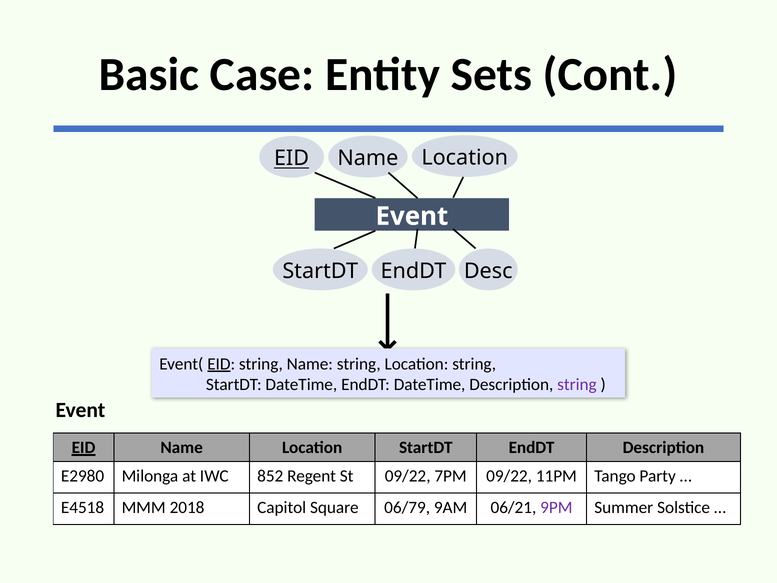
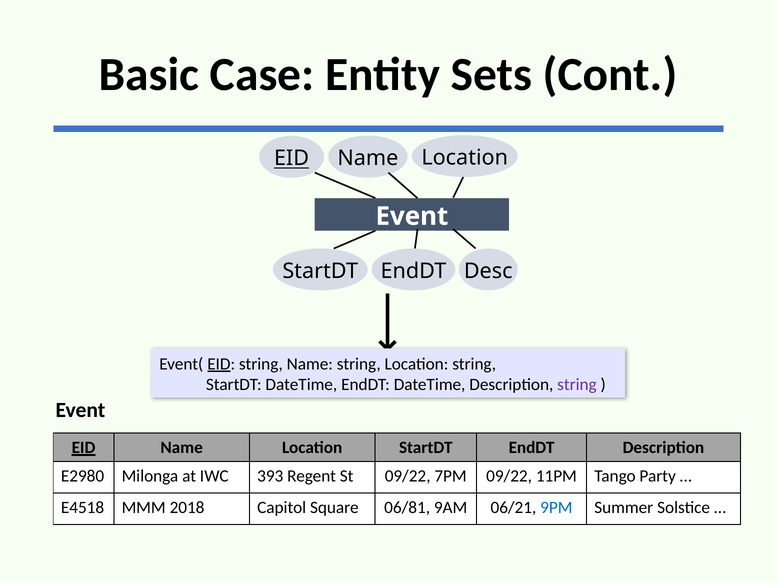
852: 852 -> 393 (270, 476)
06/79: 06/79 -> 06/81 (407, 507)
9PM colour: purple -> blue (556, 507)
